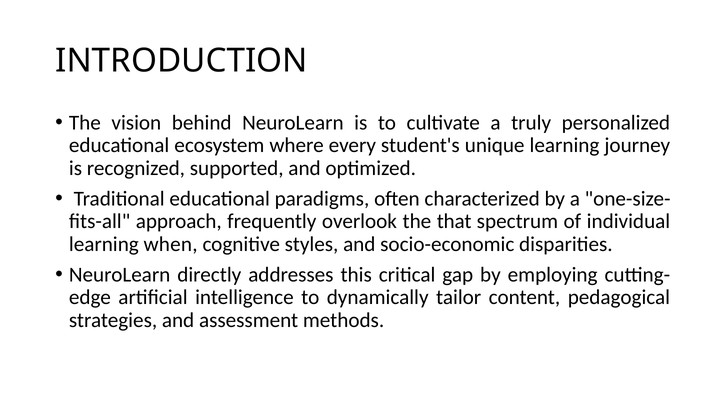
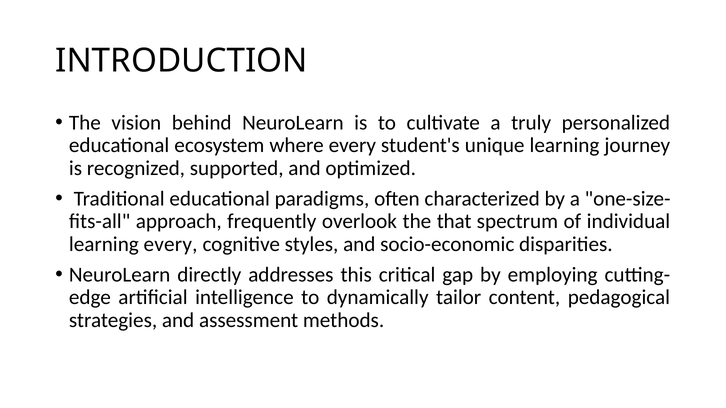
learning when: when -> every (171, 244)
